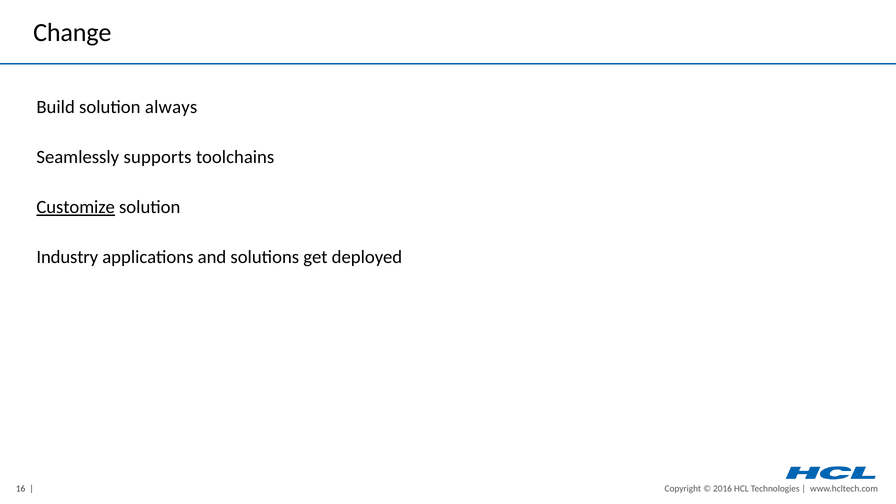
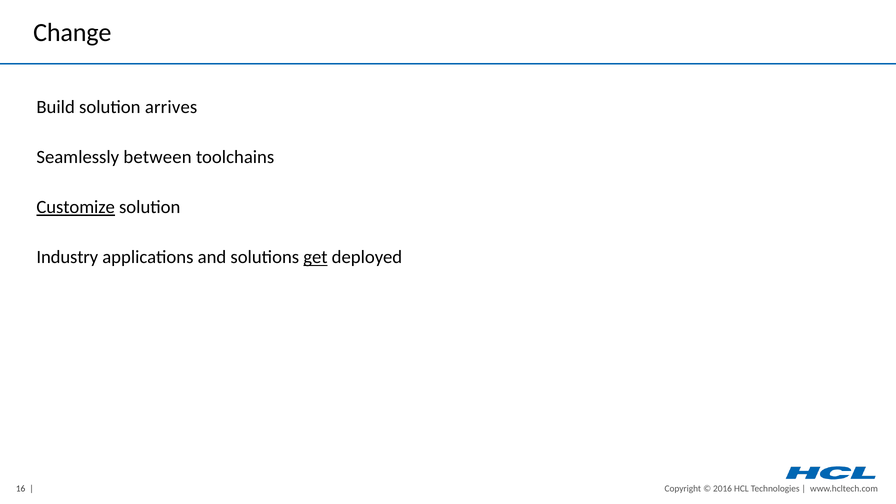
always: always -> arrives (171, 107)
supports: supports -> between (158, 157)
get underline: none -> present (315, 257)
